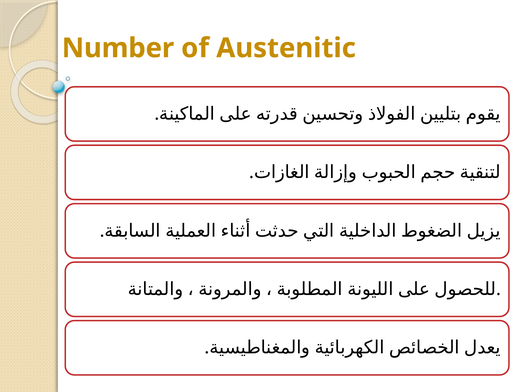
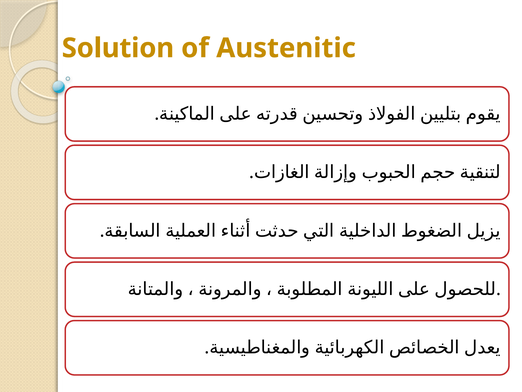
Number: Number -> Solution (118, 48)
